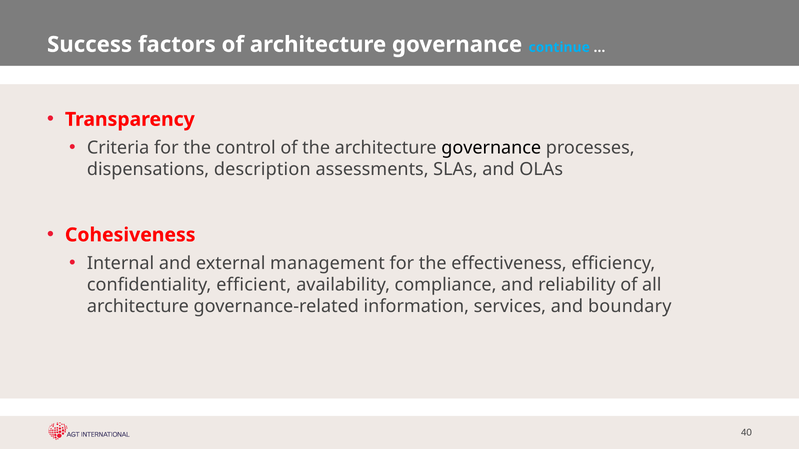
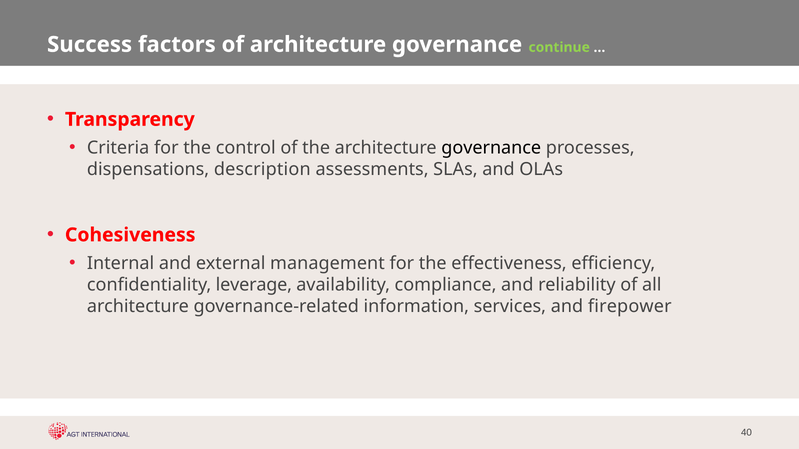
continue colour: light blue -> light green (559, 47)
efficient: efficient -> leverage (254, 285)
boundary: boundary -> firepower (630, 307)
